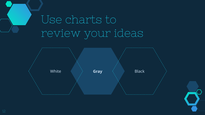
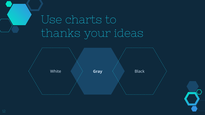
review: review -> thanks (61, 33)
